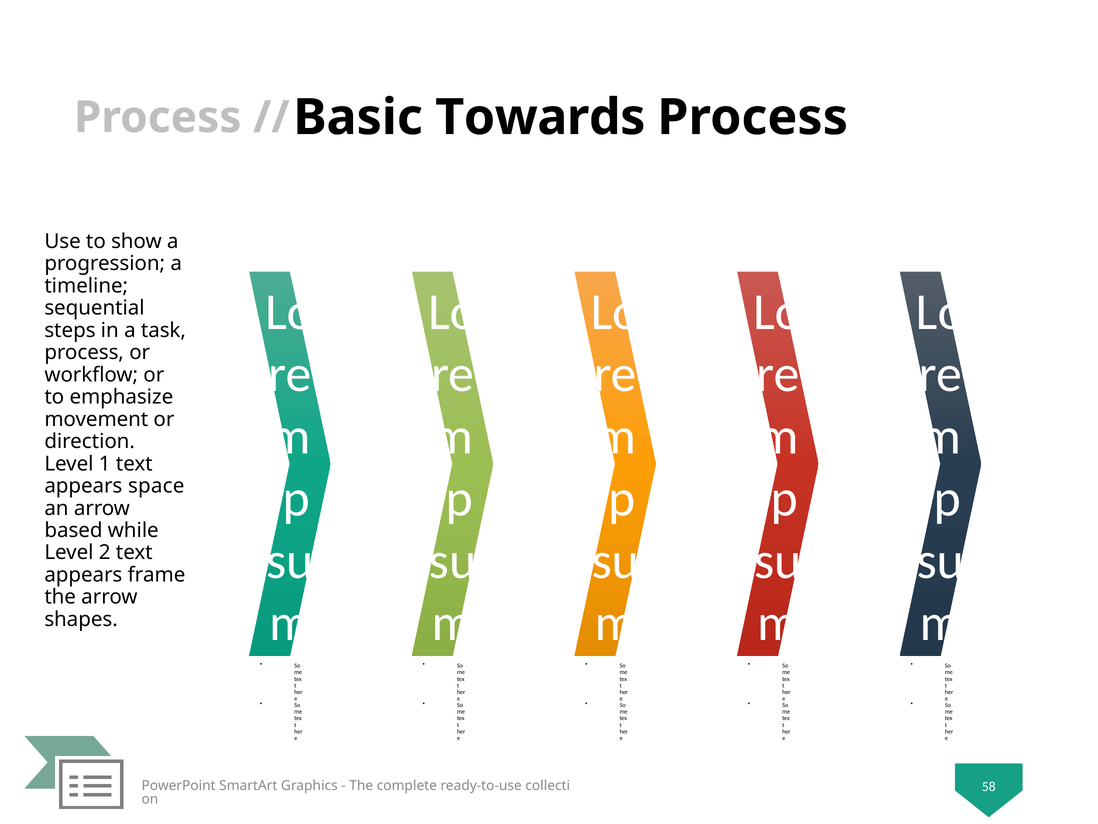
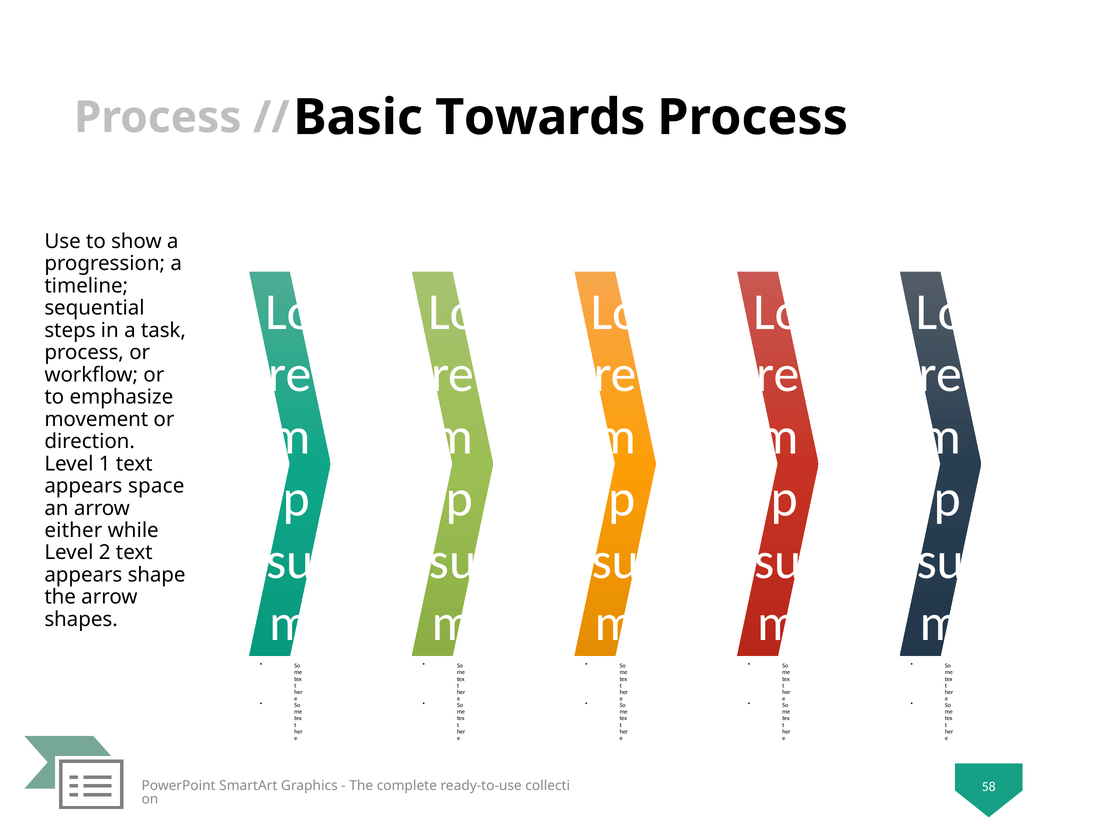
based: based -> either (73, 530)
frame: frame -> shape (157, 575)
